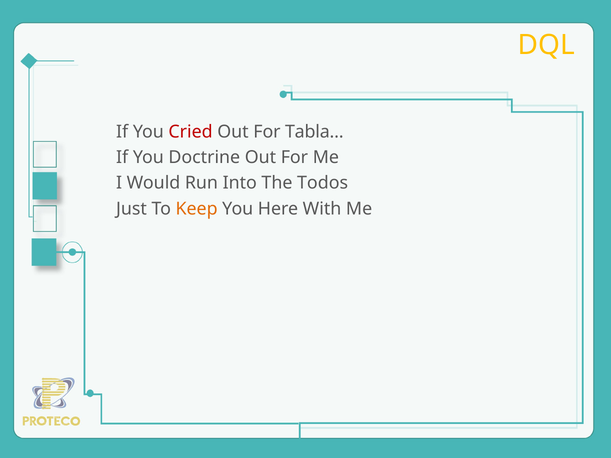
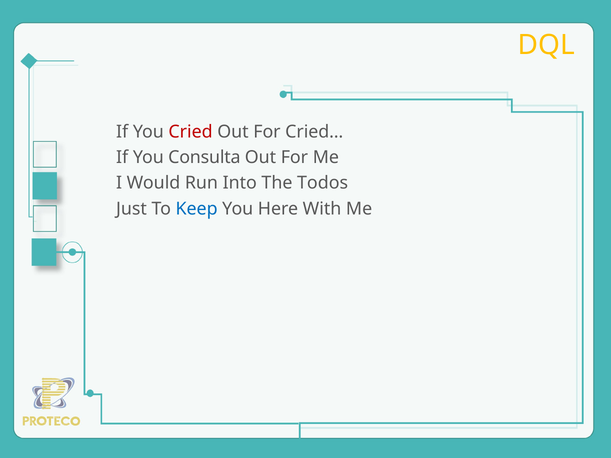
Tabla…: Tabla… -> Cried… (314, 132)
Doctrine: Doctrine -> Consulta (204, 158)
Keep colour: orange -> blue (197, 209)
